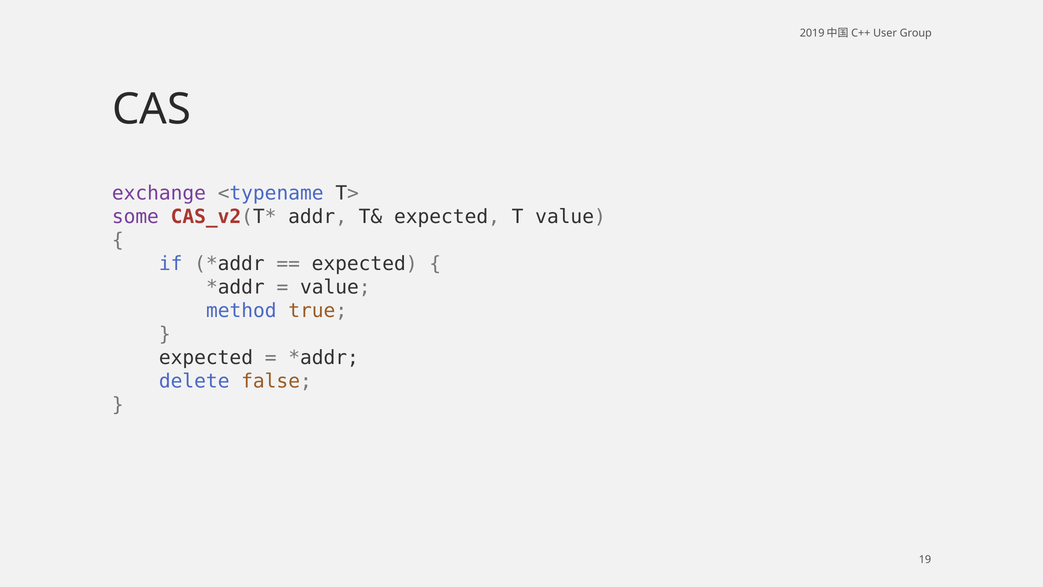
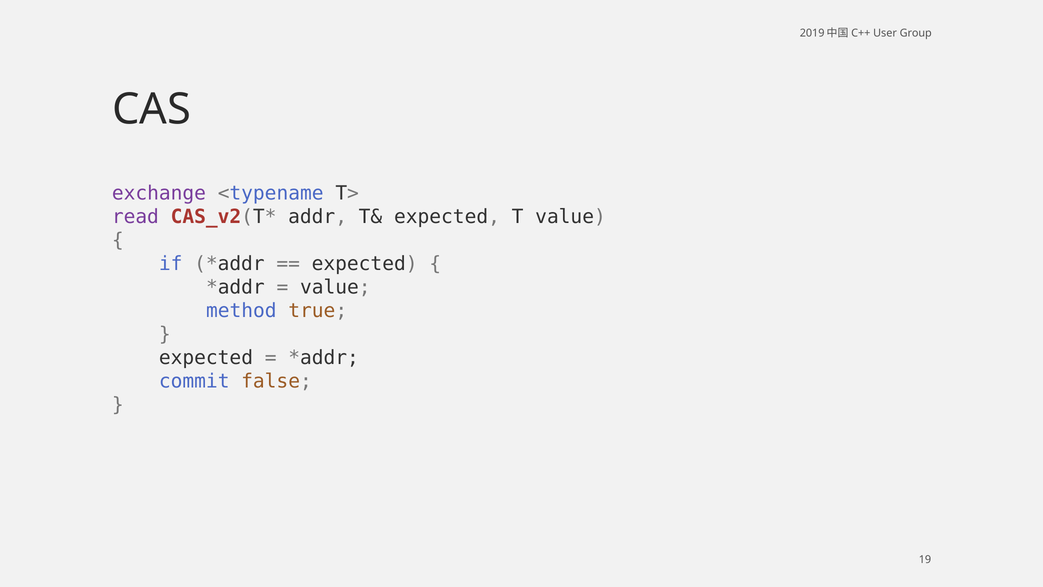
some: some -> read (135, 217)
delete: delete -> commit (194, 381)
